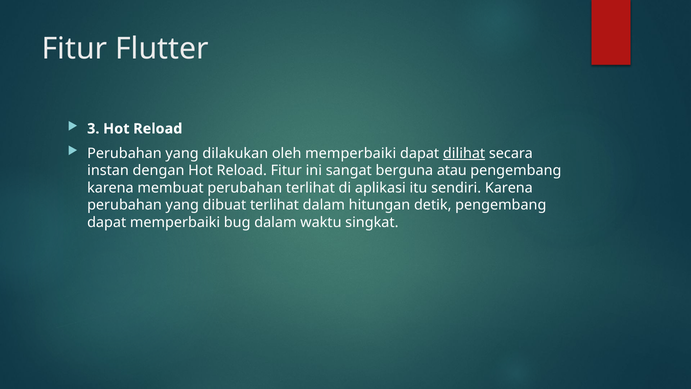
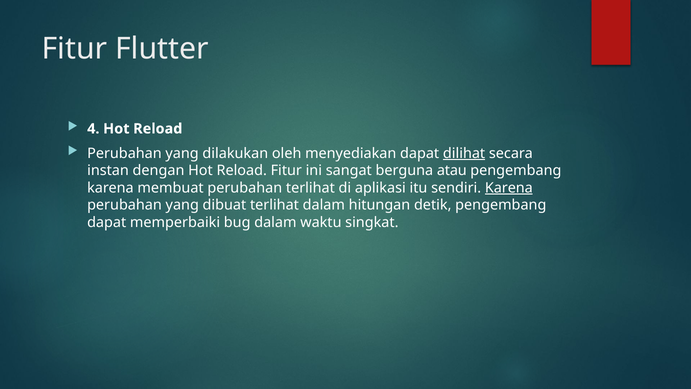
3: 3 -> 4 (93, 129)
oleh memperbaiki: memperbaiki -> menyediakan (351, 153)
Karena underline: none -> present (509, 188)
